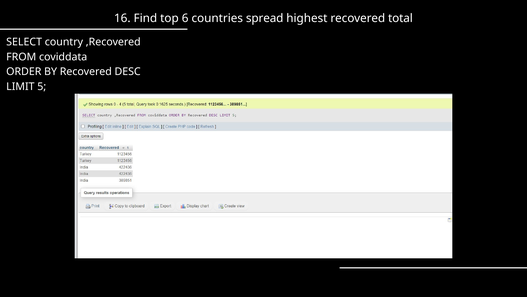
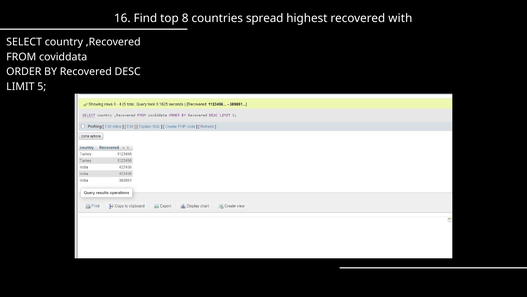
6: 6 -> 8 (185, 18)
total: total -> with (400, 18)
